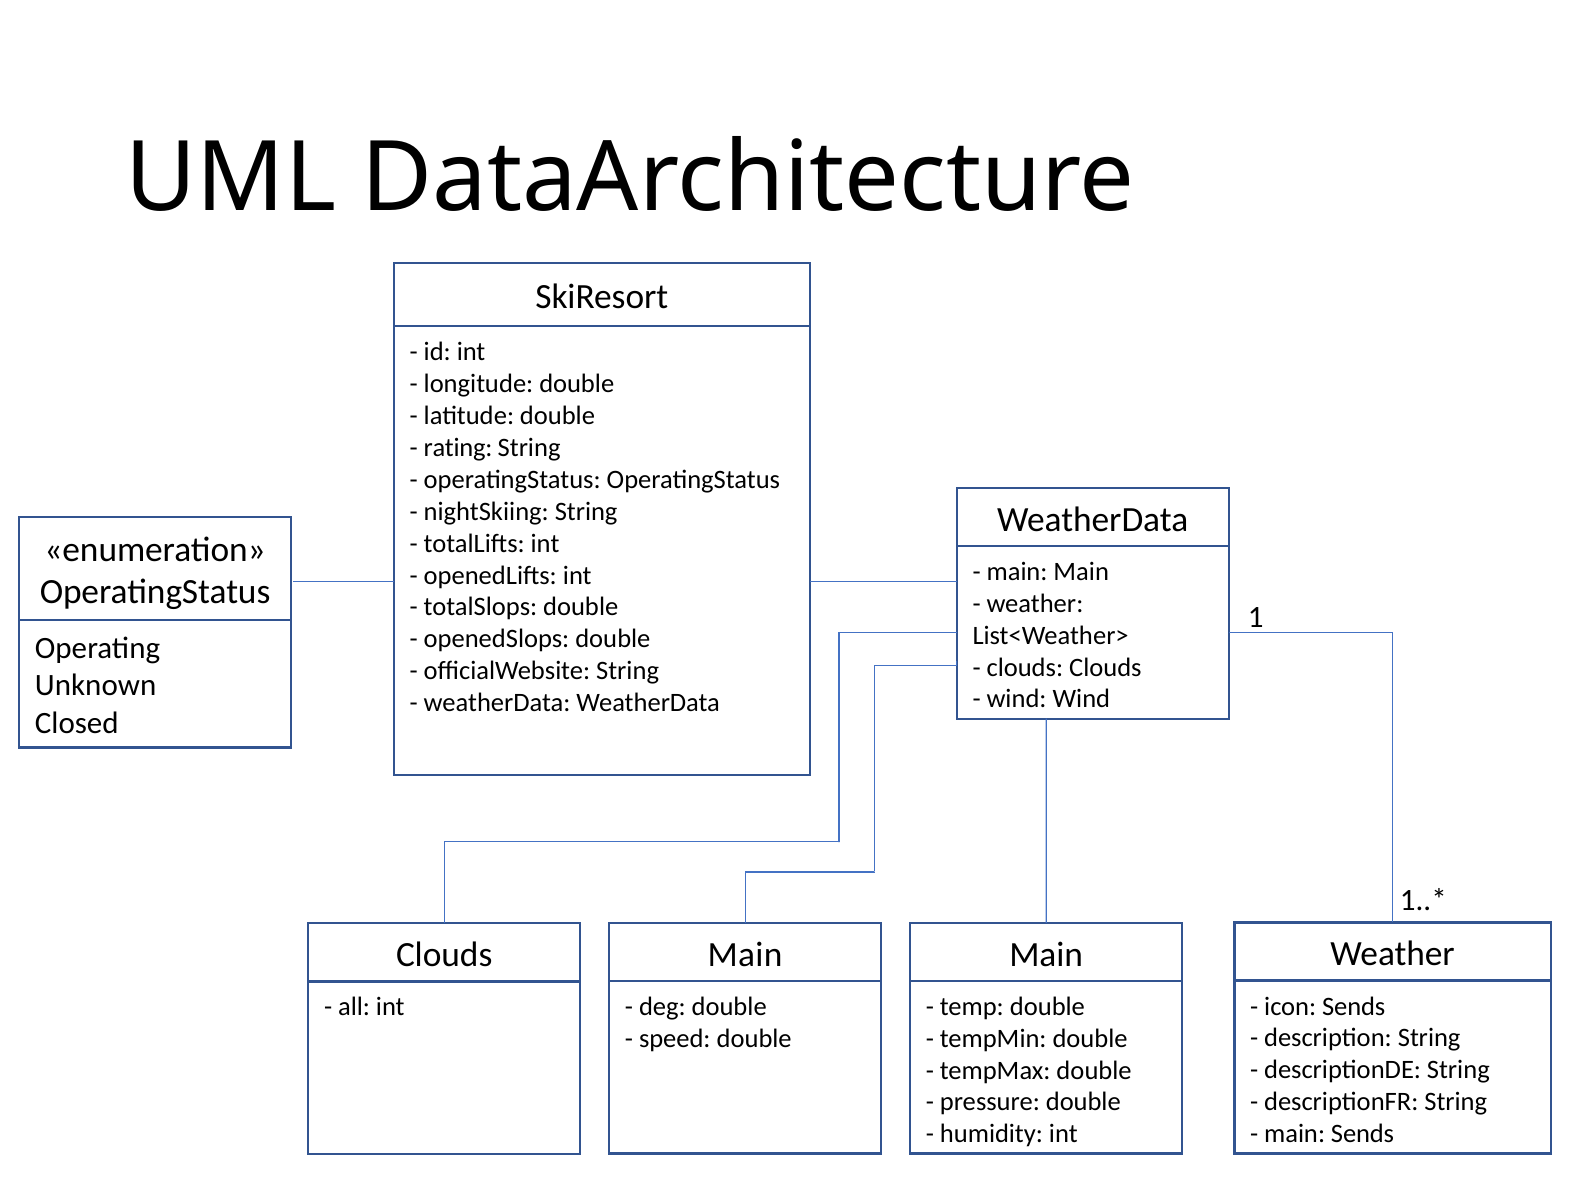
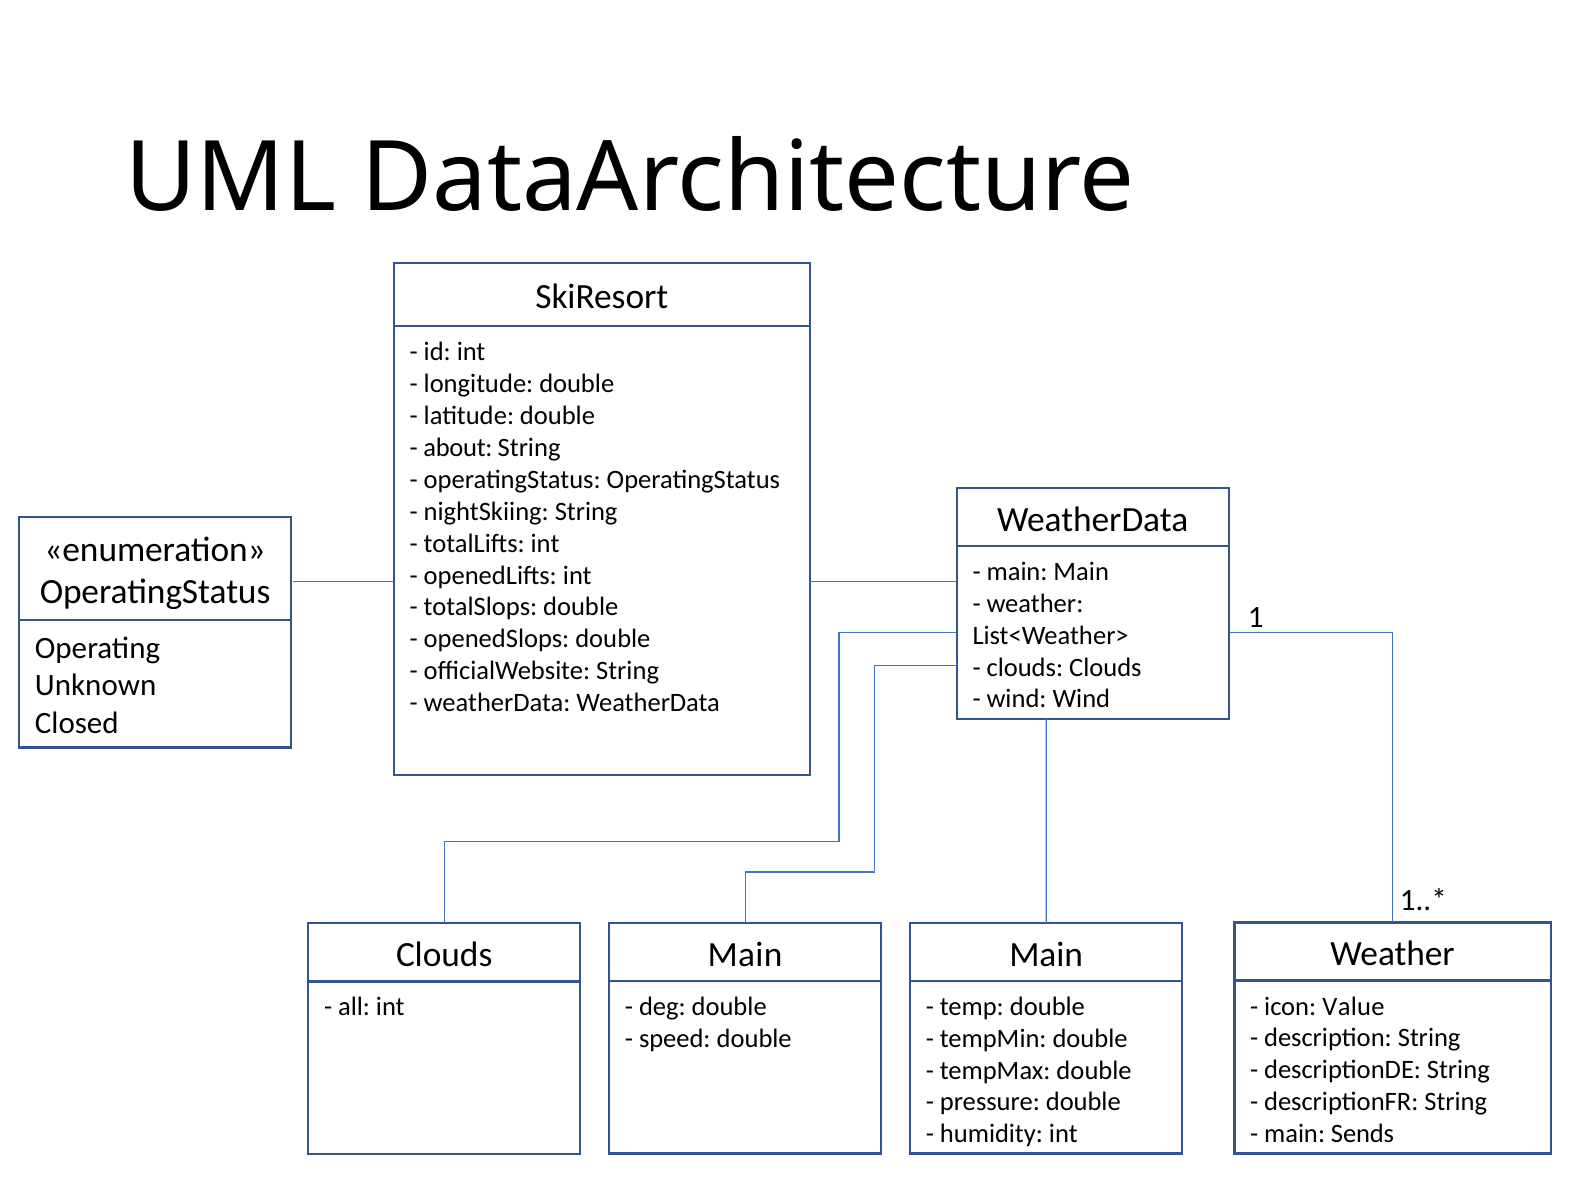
rating: rating -> about (458, 447)
icon Sends: Sends -> Value (1353, 1006)
